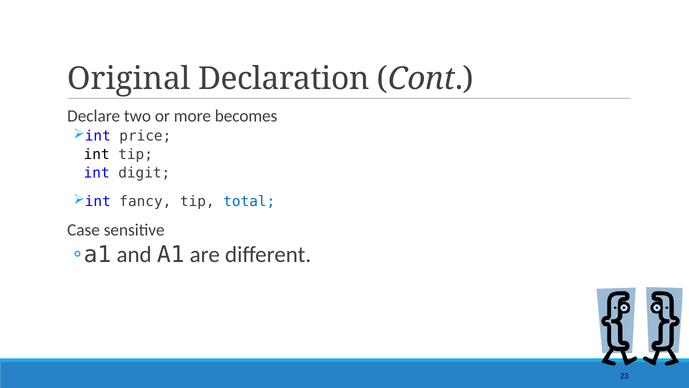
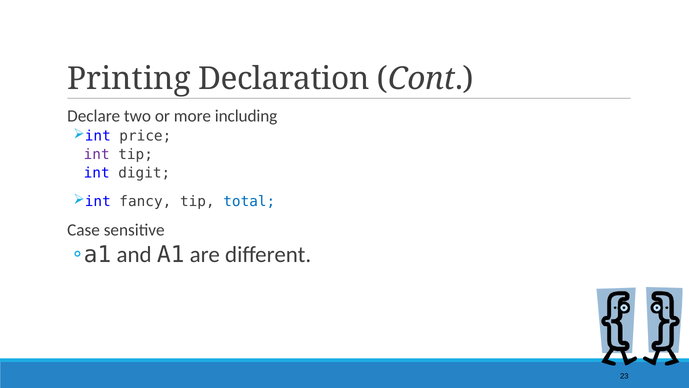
Original: Original -> Printing (129, 79)
becomes: becomes -> including (246, 116)
int colour: black -> purple (97, 154)
